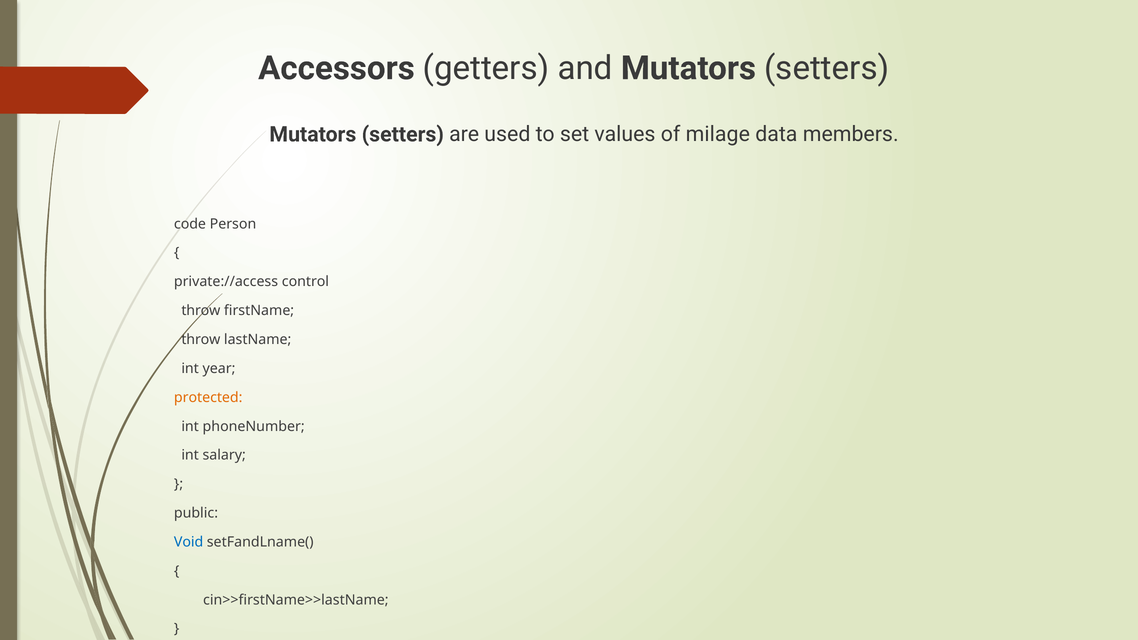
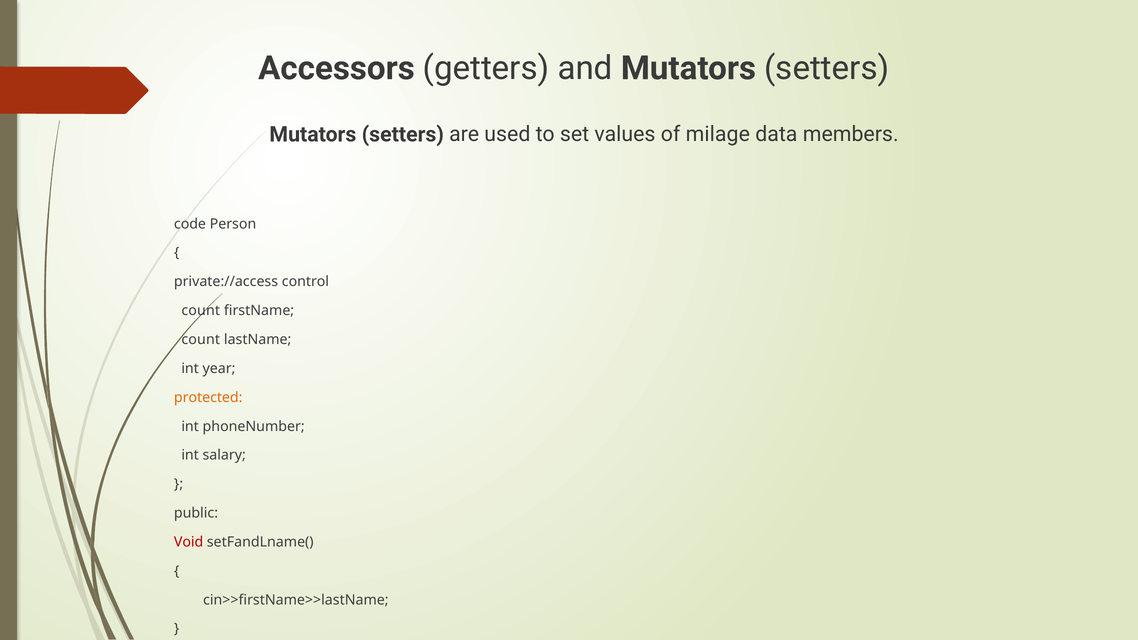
throw: throw -> count (201, 311)
throw: throw -> count (201, 340)
Void colour: blue -> red (189, 542)
